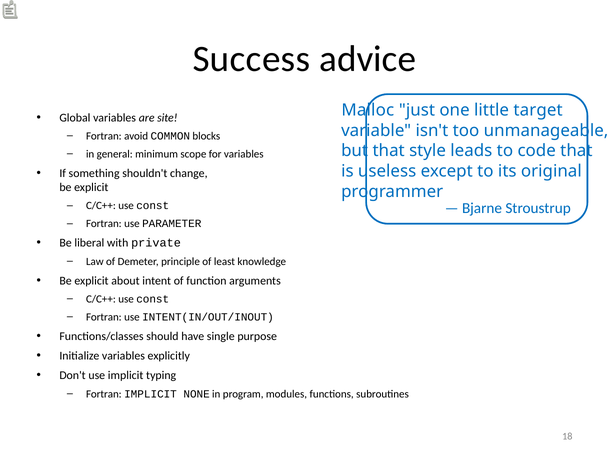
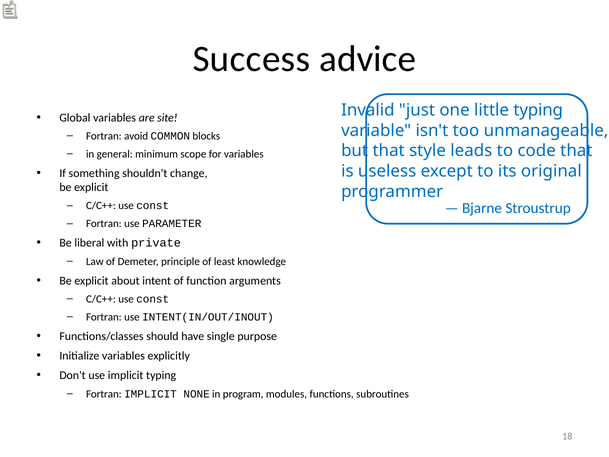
Malloc: Malloc -> Invalid (368, 110)
little target: target -> typing (538, 110)
